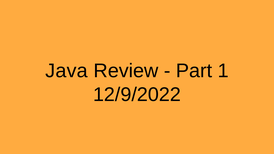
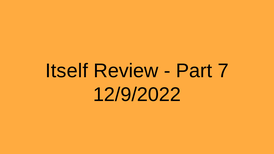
Java: Java -> Itself (67, 71)
1: 1 -> 7 (223, 71)
